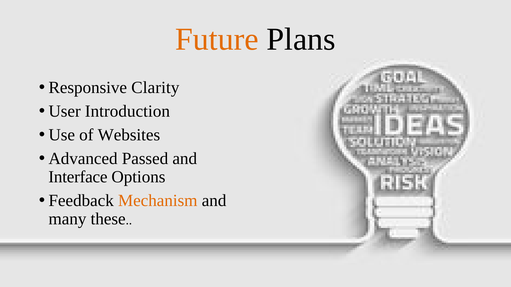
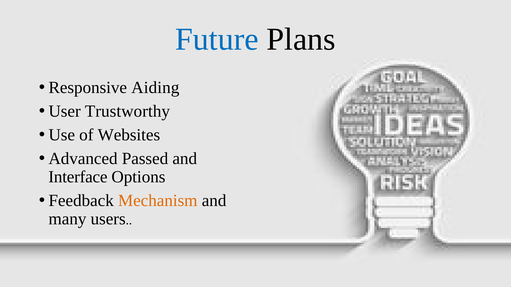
Future colour: orange -> blue (217, 39)
Clarity: Clarity -> Aiding (155, 88)
Introduction: Introduction -> Trustworthy (127, 111)
these: these -> users (108, 219)
